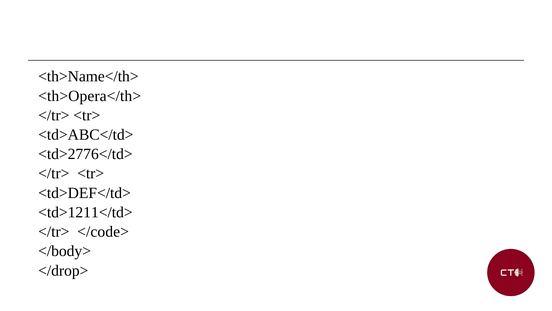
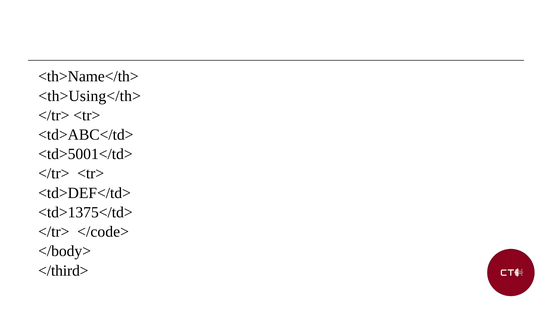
<th>Opera</th>: <th>Opera</th> -> <th>Using</th> (90, 96)
<td>2776</td>: <td>2776</td> -> <td>5001</td> (85, 154)
<td>1211</td>: <td>1211</td> -> <td>1375</td> (85, 212)
</drop>: </drop> -> </third> (63, 270)
